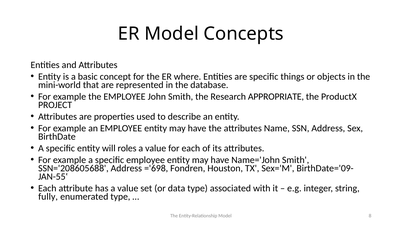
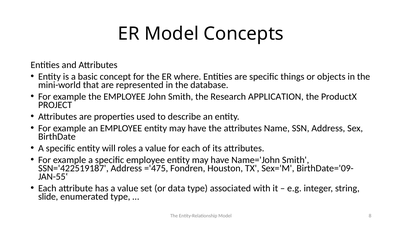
APPROPRIATE: APPROPRIATE -> APPLICATION (276, 97)
SSN='208605688: SSN='208605688 -> SSN='422519187 (73, 168)
='698: ='698 -> ='475 (156, 168)
fully: fully -> slide (48, 197)
